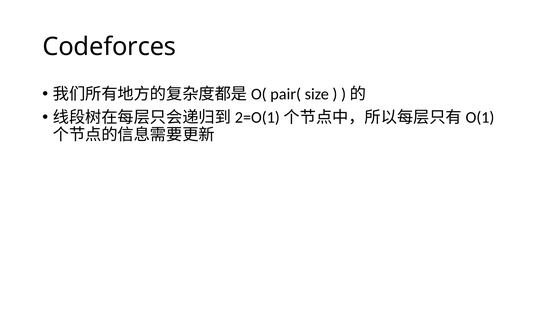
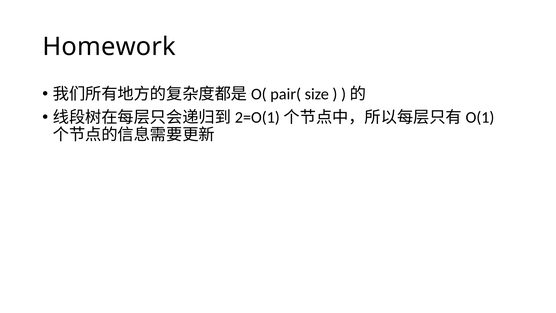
Codeforces: Codeforces -> Homework (109, 47)
